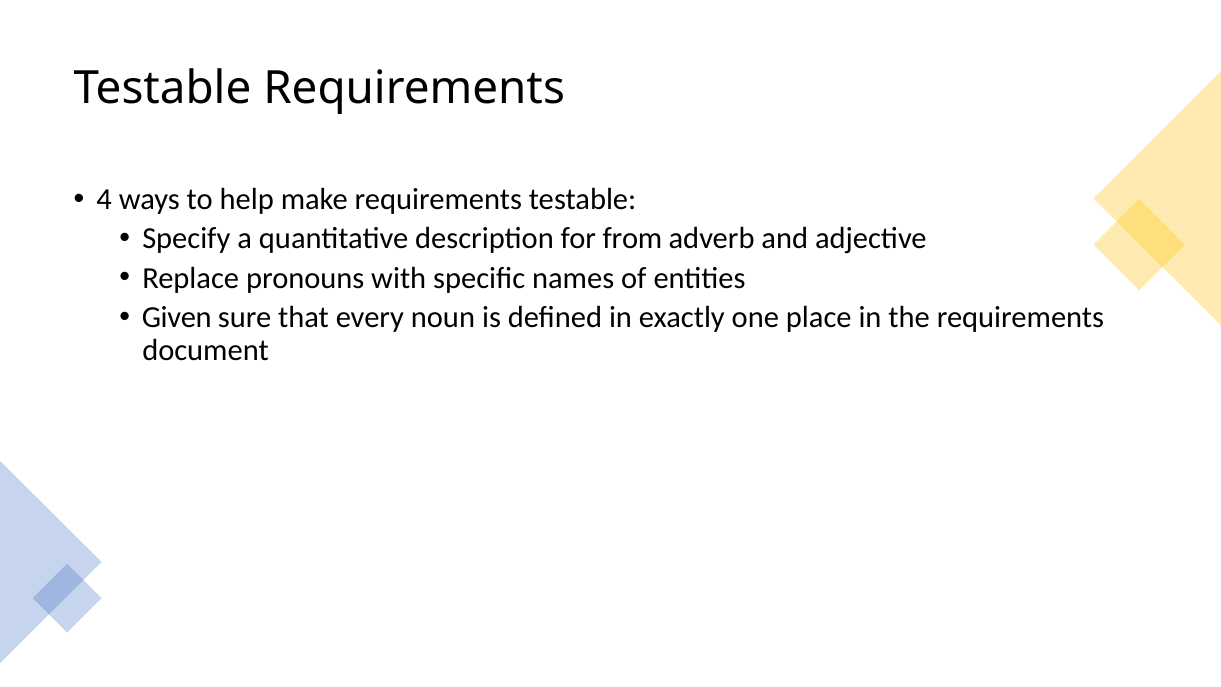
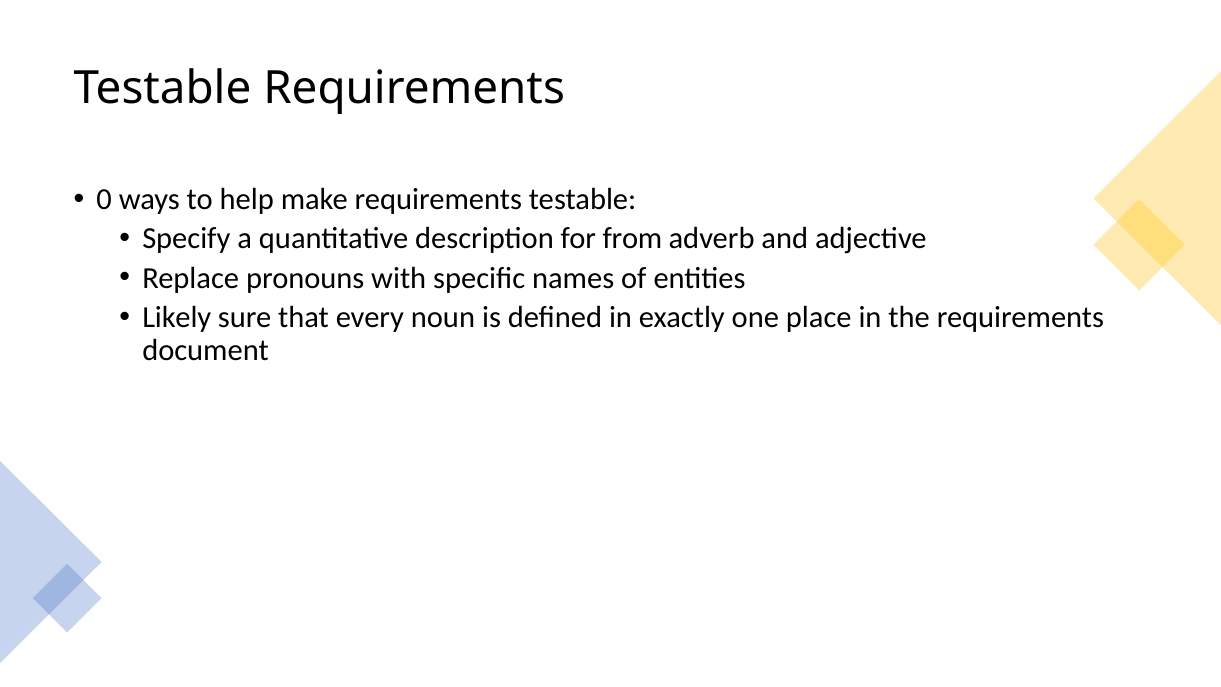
4: 4 -> 0 (104, 199)
Given: Given -> Likely (177, 317)
